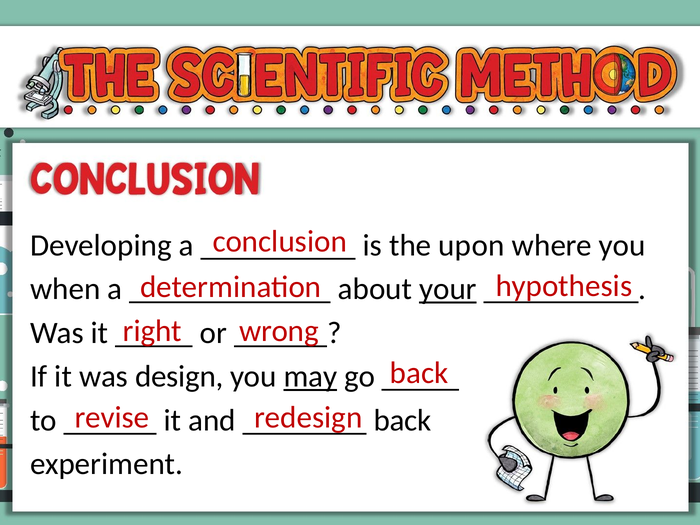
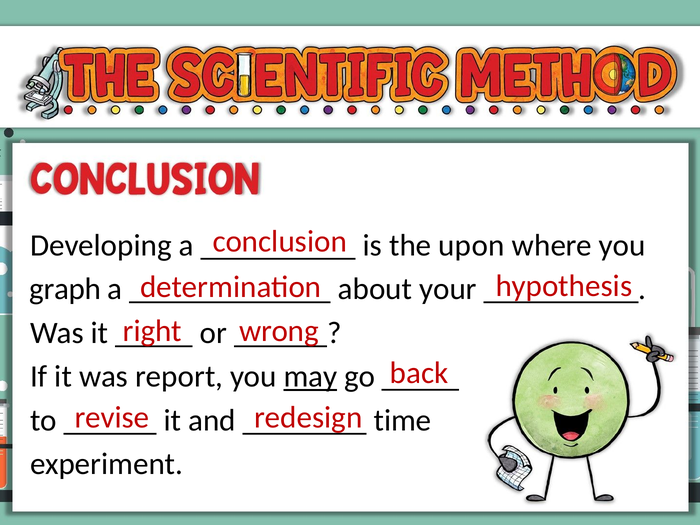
when: when -> graph (65, 289)
your underline: present -> none (448, 289)
design: design -> report (179, 377)
back: back -> time (403, 420)
